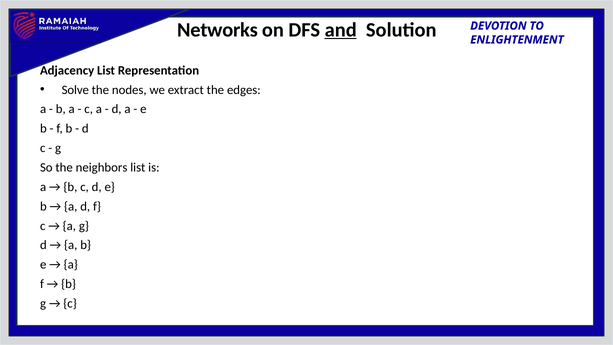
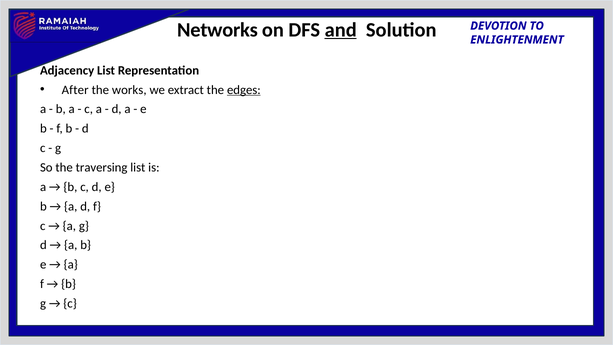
Solve: Solve -> After (75, 90)
nodes: nodes -> works (129, 90)
edges underline: none -> present (244, 90)
neighbors: neighbors -> traversing (102, 167)
